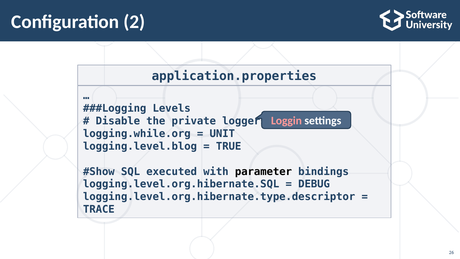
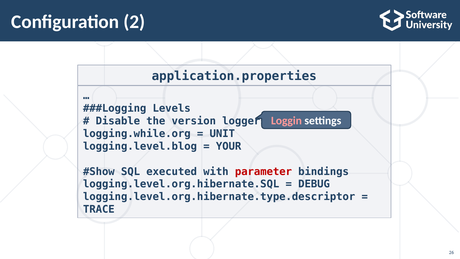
private: private -> version (194, 121)
TRUE: TRUE -> YOUR (229, 146)
parameter colour: black -> red (263, 171)
